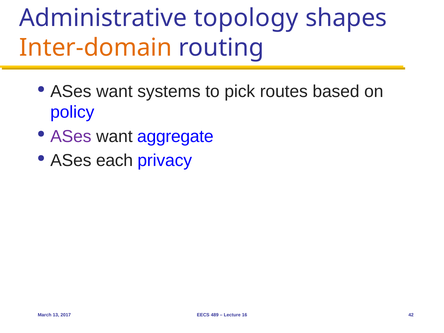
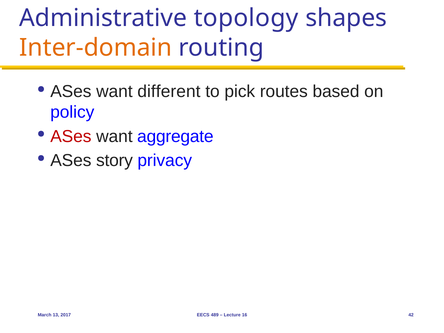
systems: systems -> different (169, 92)
ASes colour: purple -> red (71, 136)
each: each -> story (114, 161)
